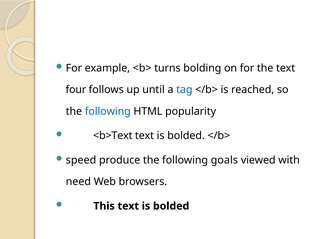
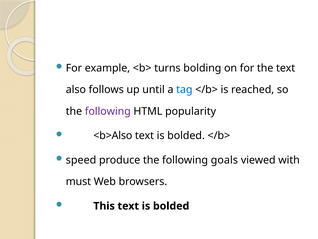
four: four -> also (76, 90)
following colour: blue -> purple (108, 111)
<b>Text: <b>Text -> <b>Also (113, 135)
need: need -> must (78, 181)
